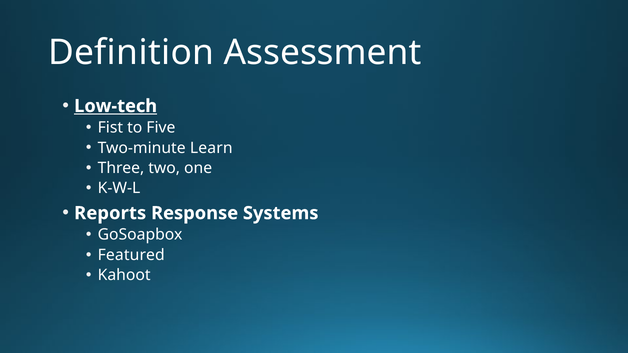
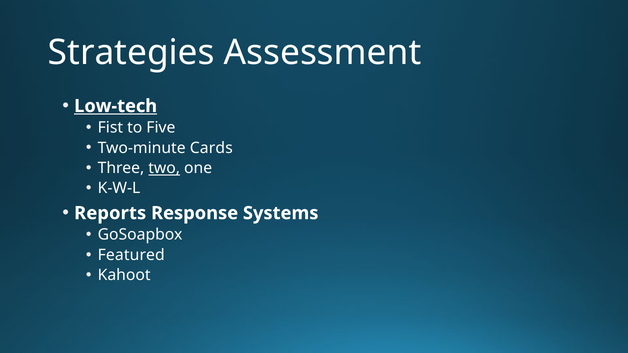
Definition: Definition -> Strategies (131, 53)
Learn: Learn -> Cards (211, 148)
two underline: none -> present (164, 168)
